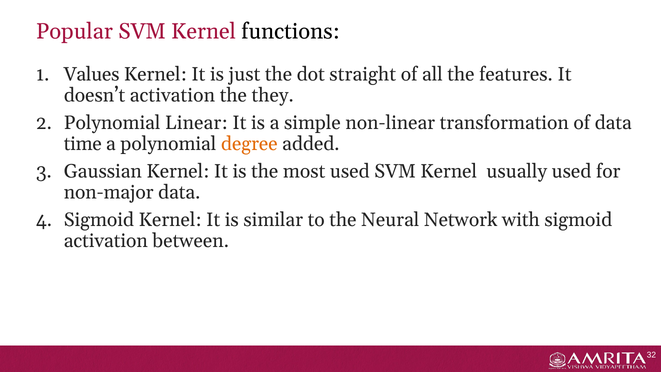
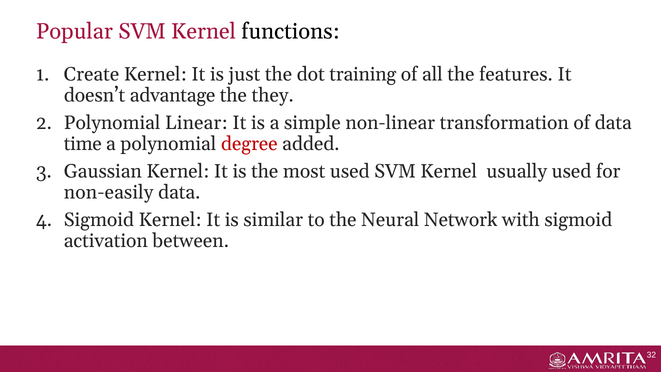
Values: Values -> Create (92, 74)
straight: straight -> training (363, 74)
doesn’t activation: activation -> advantage (173, 95)
degree colour: orange -> red (249, 144)
non-major: non-major -> non-easily (109, 192)
